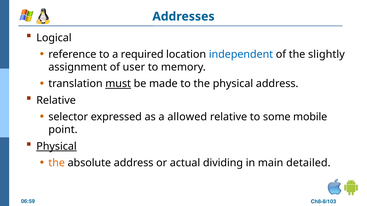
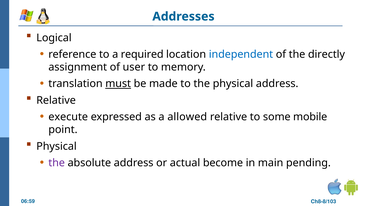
slightly: slightly -> directly (326, 54)
selector: selector -> execute (68, 117)
Physical underline: present -> none (56, 147)
the colour: orange -> purple (57, 163)
dividing: dividing -> become (223, 163)
detailed: detailed -> pending (308, 163)
